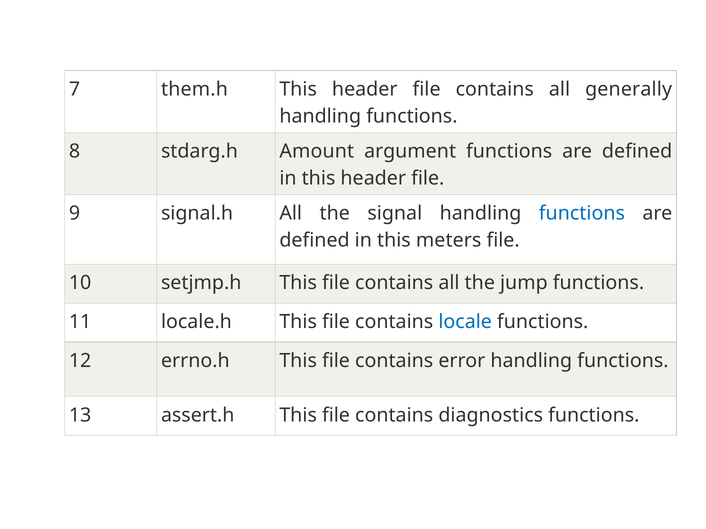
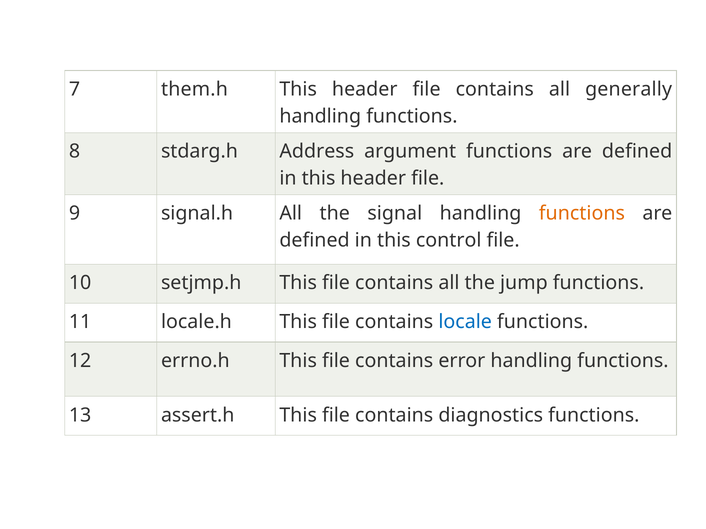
Amount: Amount -> Address (317, 152)
functions colour: blue -> orange (582, 214)
meters: meters -> control (449, 240)
